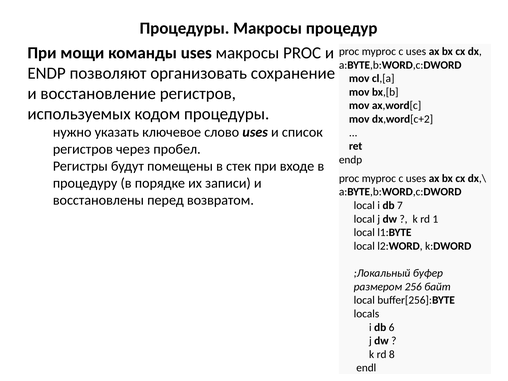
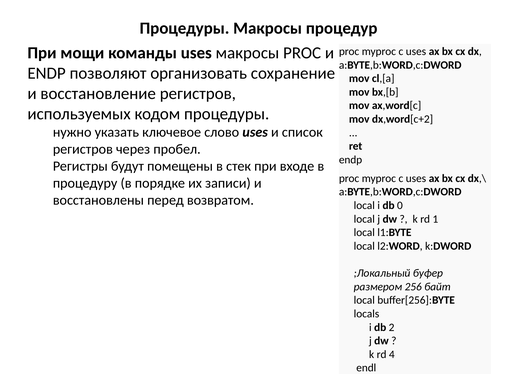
7: 7 -> 0 (400, 205)
6: 6 -> 2 (392, 327)
8: 8 -> 4 (392, 354)
